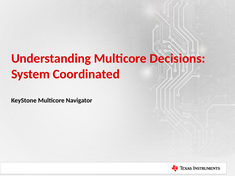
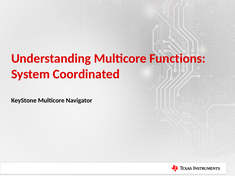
Decisions: Decisions -> Functions (178, 58)
